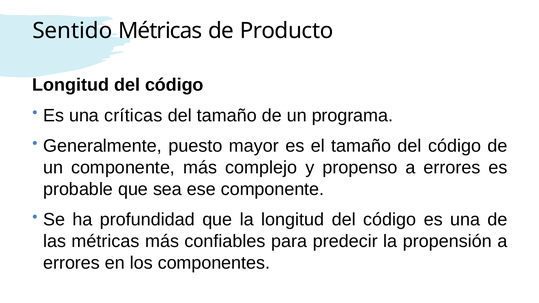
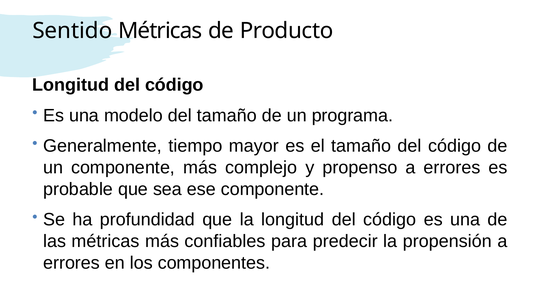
críticas: críticas -> modelo (133, 116)
puesto: puesto -> tiempo (196, 146)
